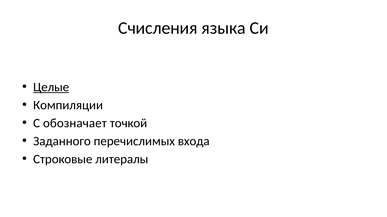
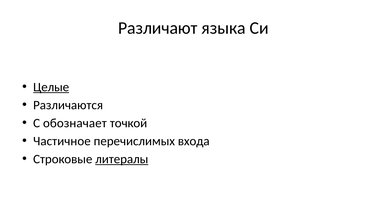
Счисления: Счисления -> Различают (158, 28)
Компиляции: Компиляции -> Различаются (68, 105)
Заданного: Заданного -> Частичное (62, 142)
литералы underline: none -> present (122, 160)
